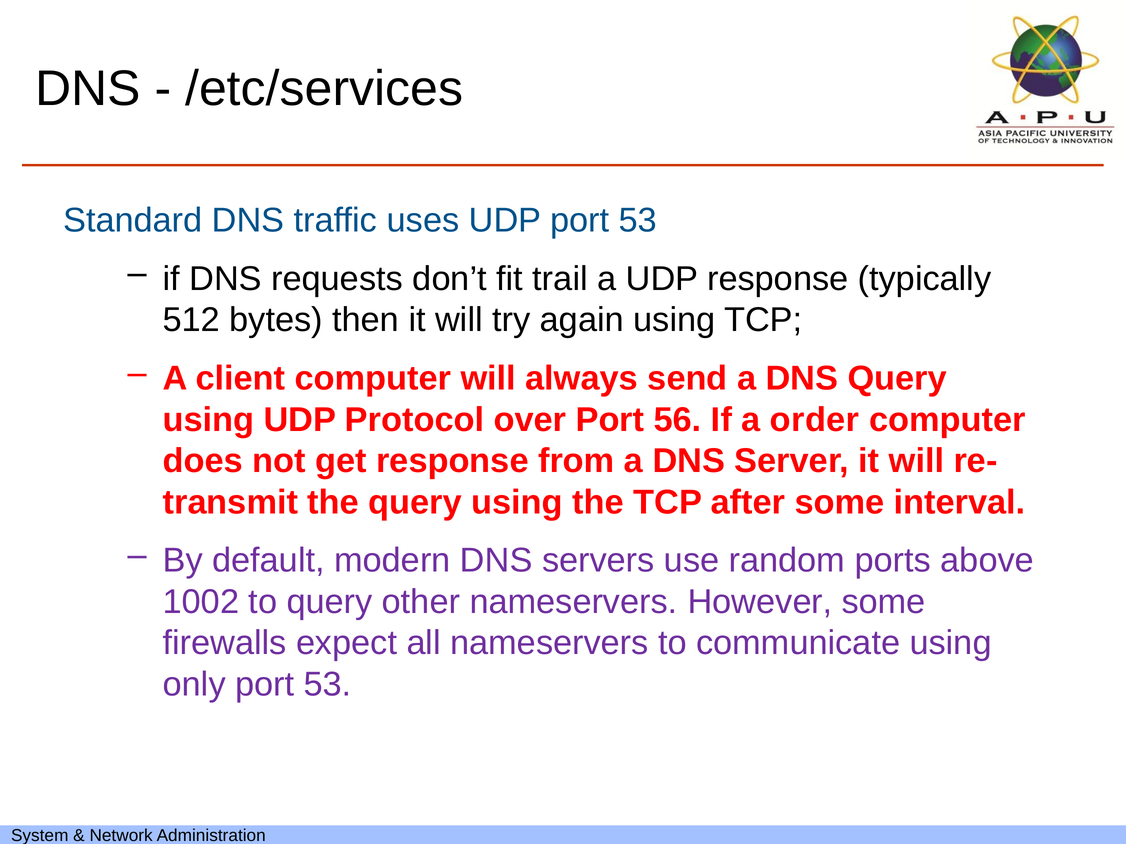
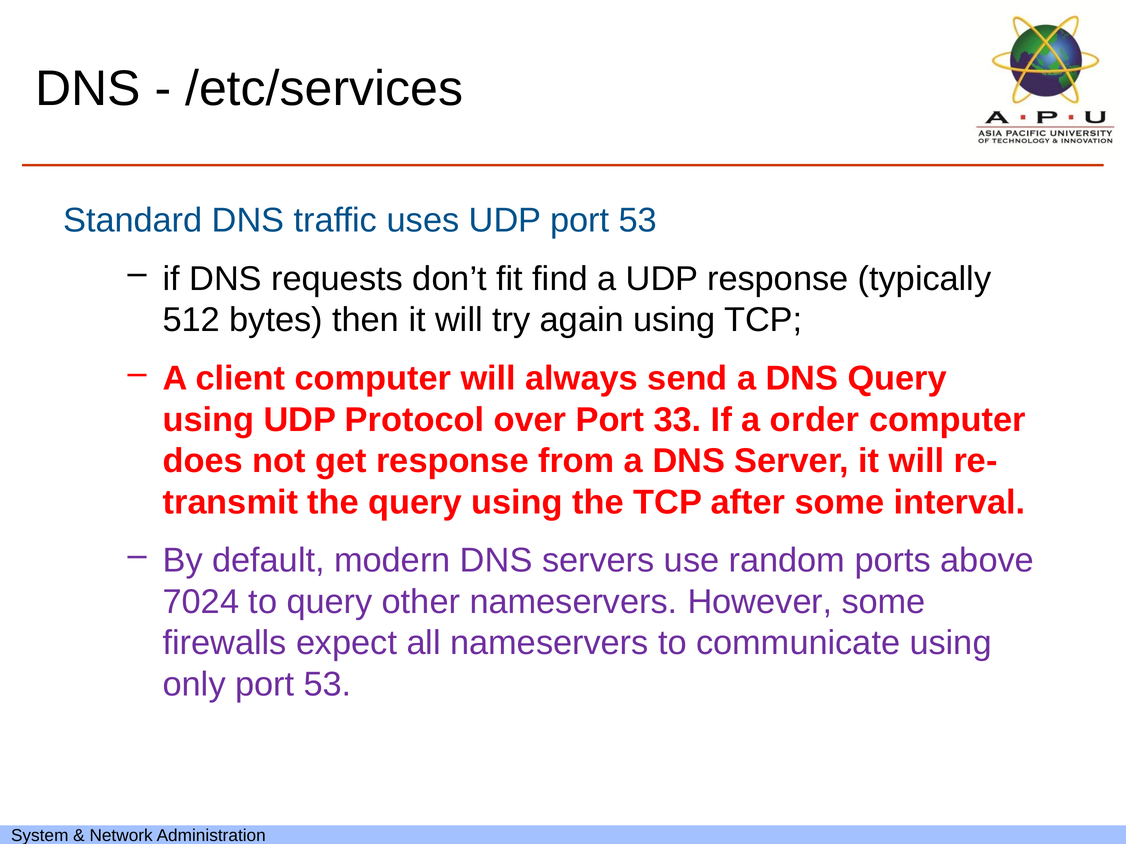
trail: trail -> find (560, 279)
56: 56 -> 33 (678, 420)
1002: 1002 -> 7024 (201, 602)
